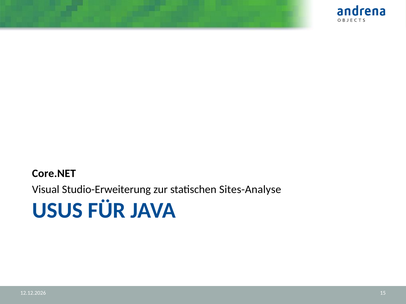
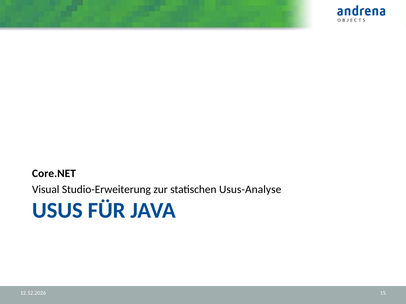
Sites-Analyse: Sites-Analyse -> Usus-Analyse (250, 190)
